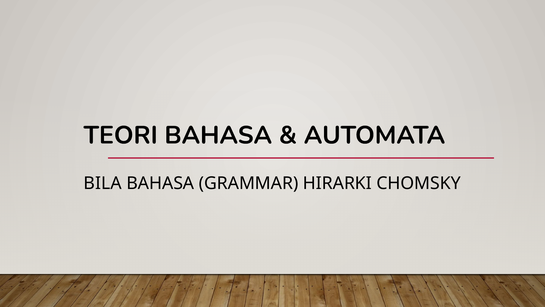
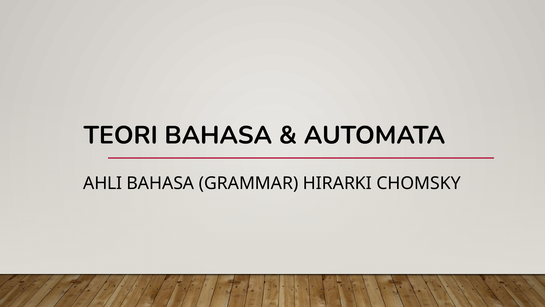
BILA: BILA -> AHLI (103, 183)
